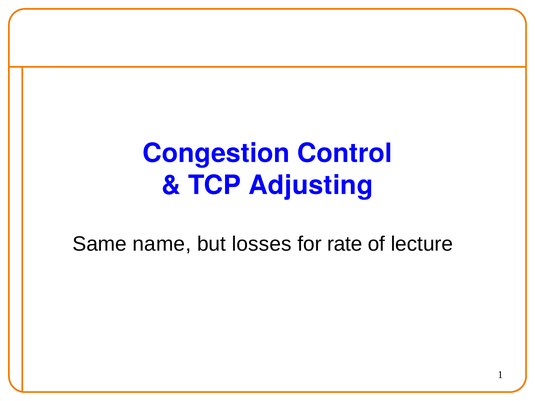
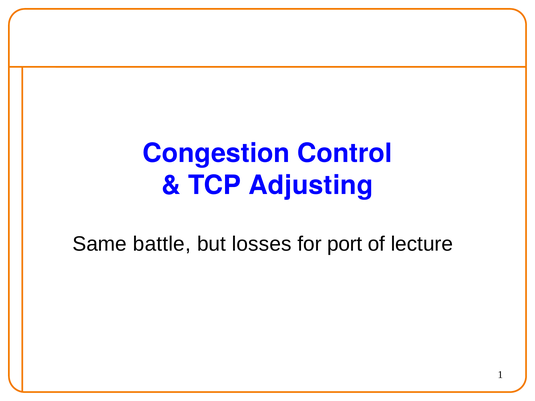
name: name -> battle (162, 244)
rate: rate -> port (345, 244)
